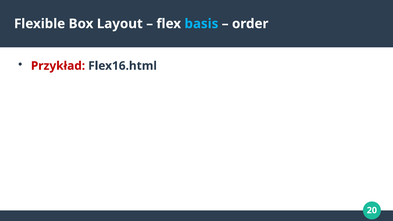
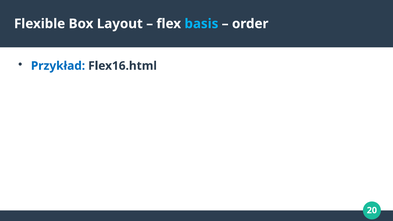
Przykład colour: red -> blue (58, 66)
